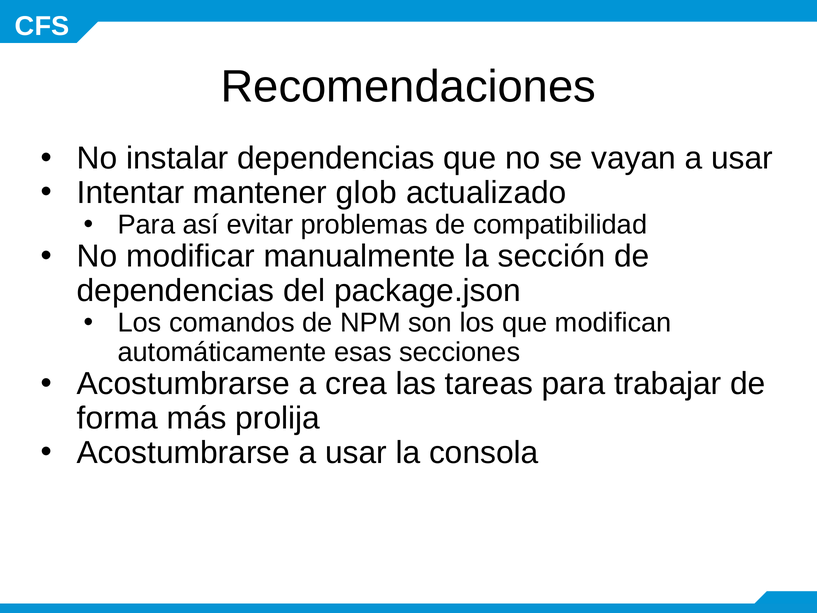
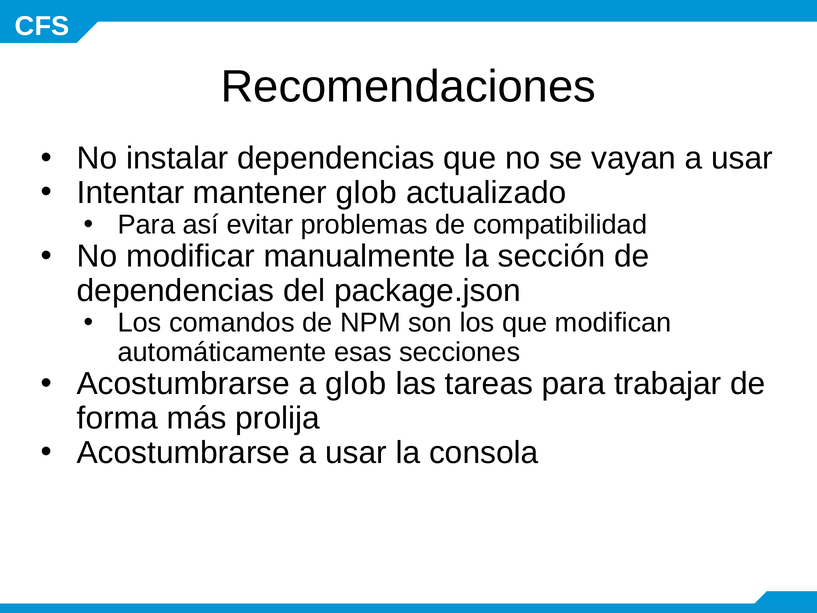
a crea: crea -> glob (356, 384)
